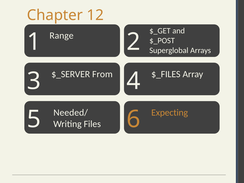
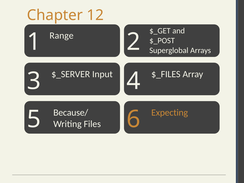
From: From -> Input (102, 74)
Needed/: Needed/ -> Because/ (71, 112)
